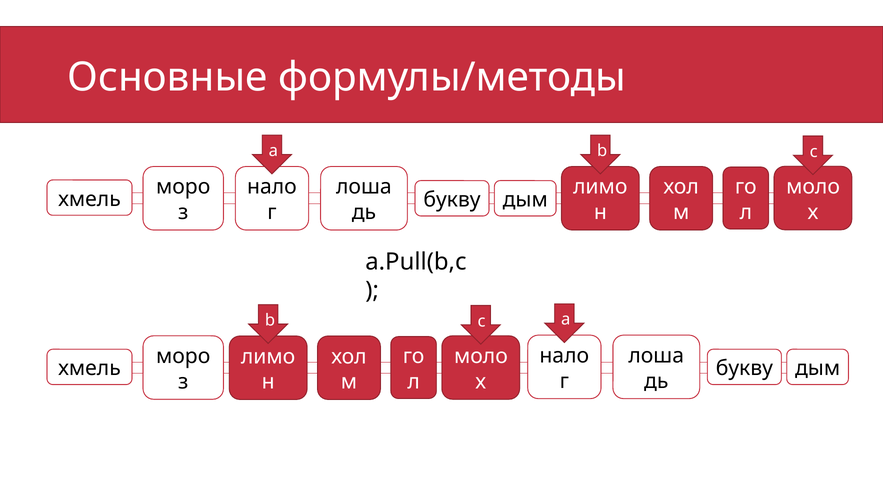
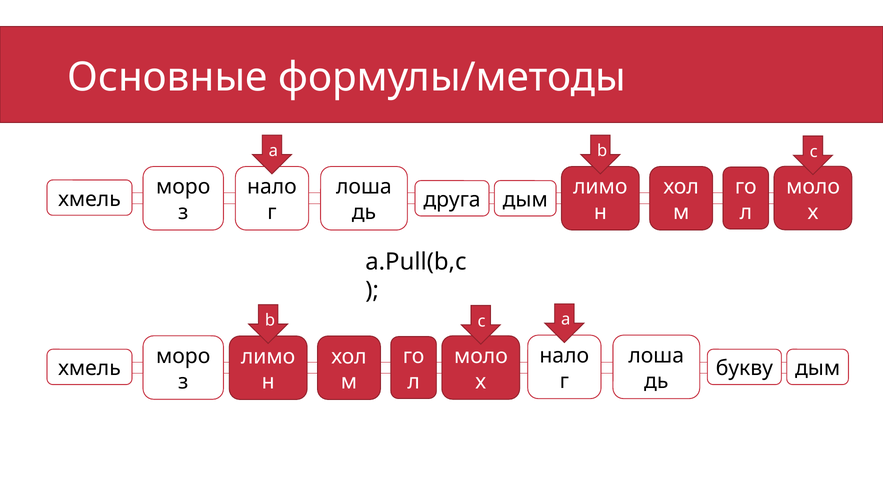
букву: букву -> друга (452, 200)
